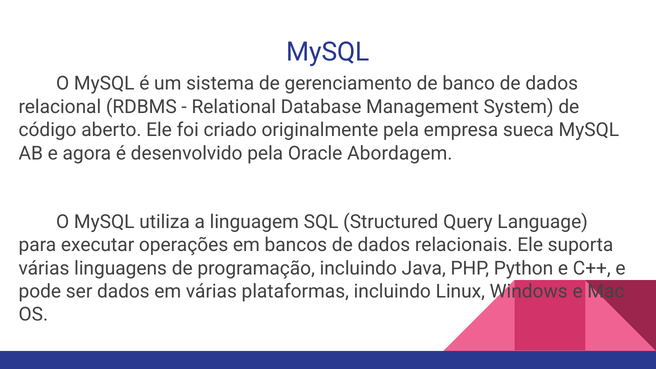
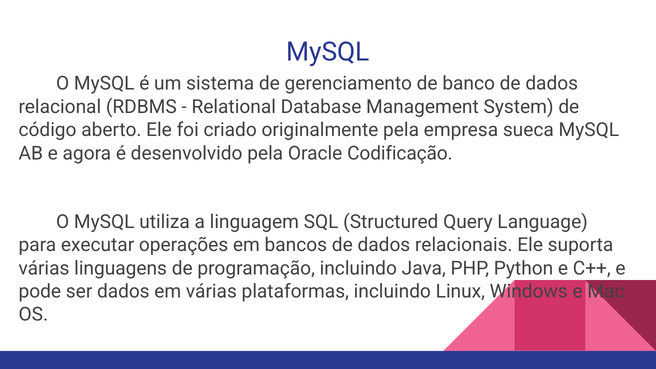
Abordagem: Abordagem -> Codificação (400, 153)
